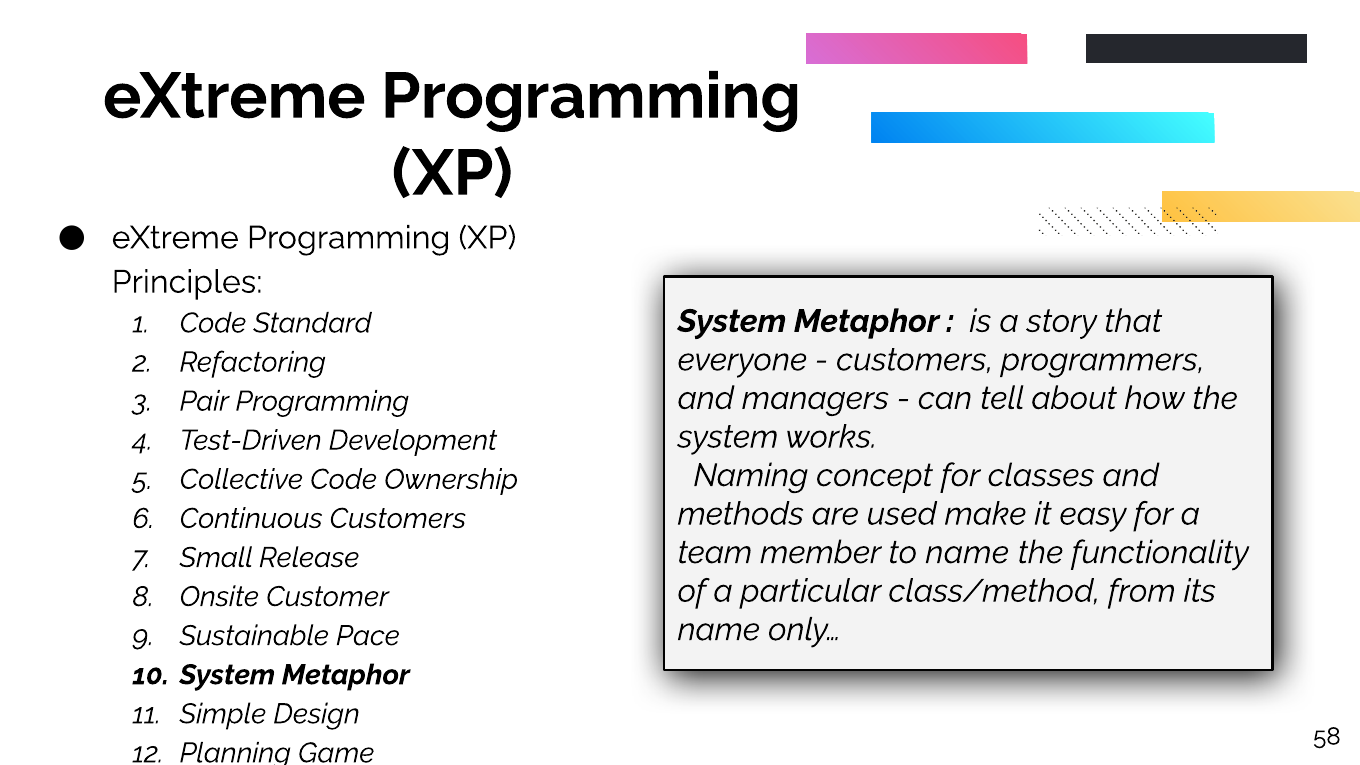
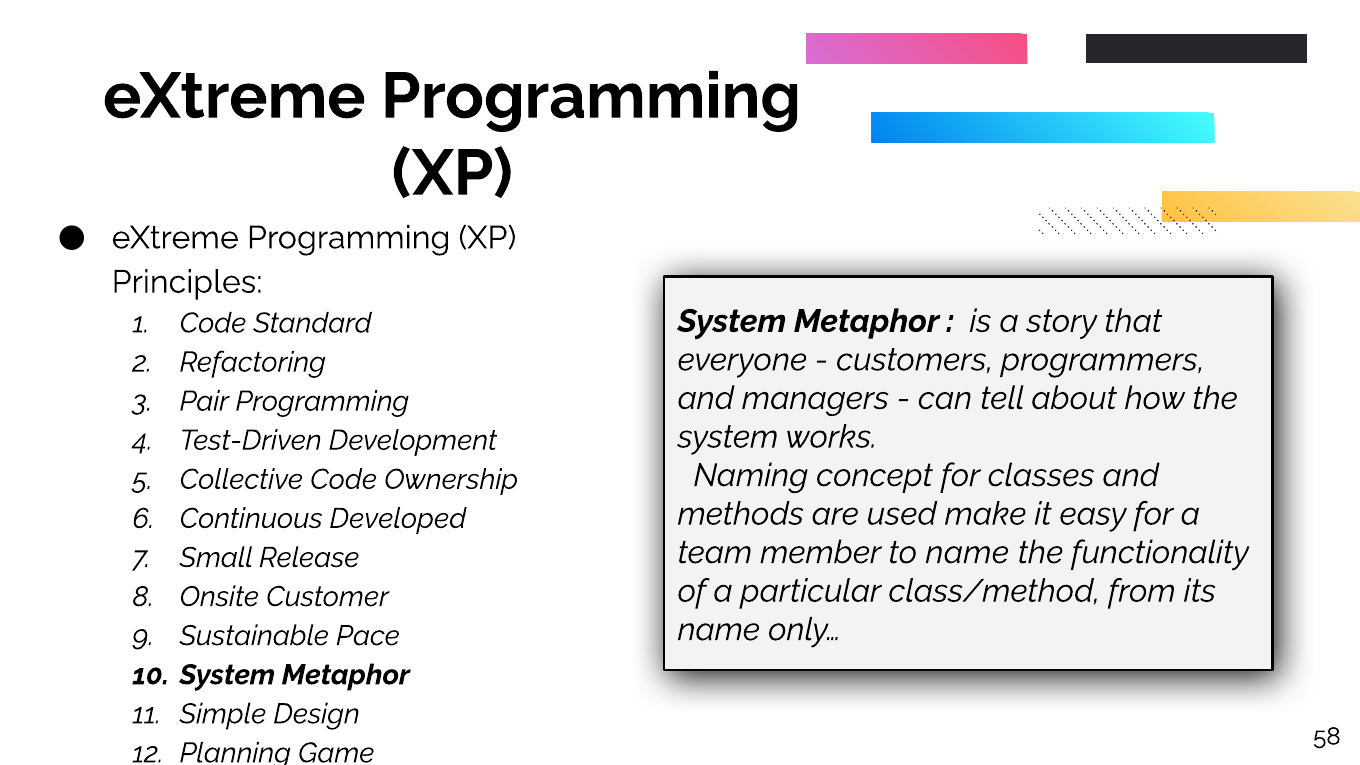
Continuous Customers: Customers -> Developed (398, 519)
